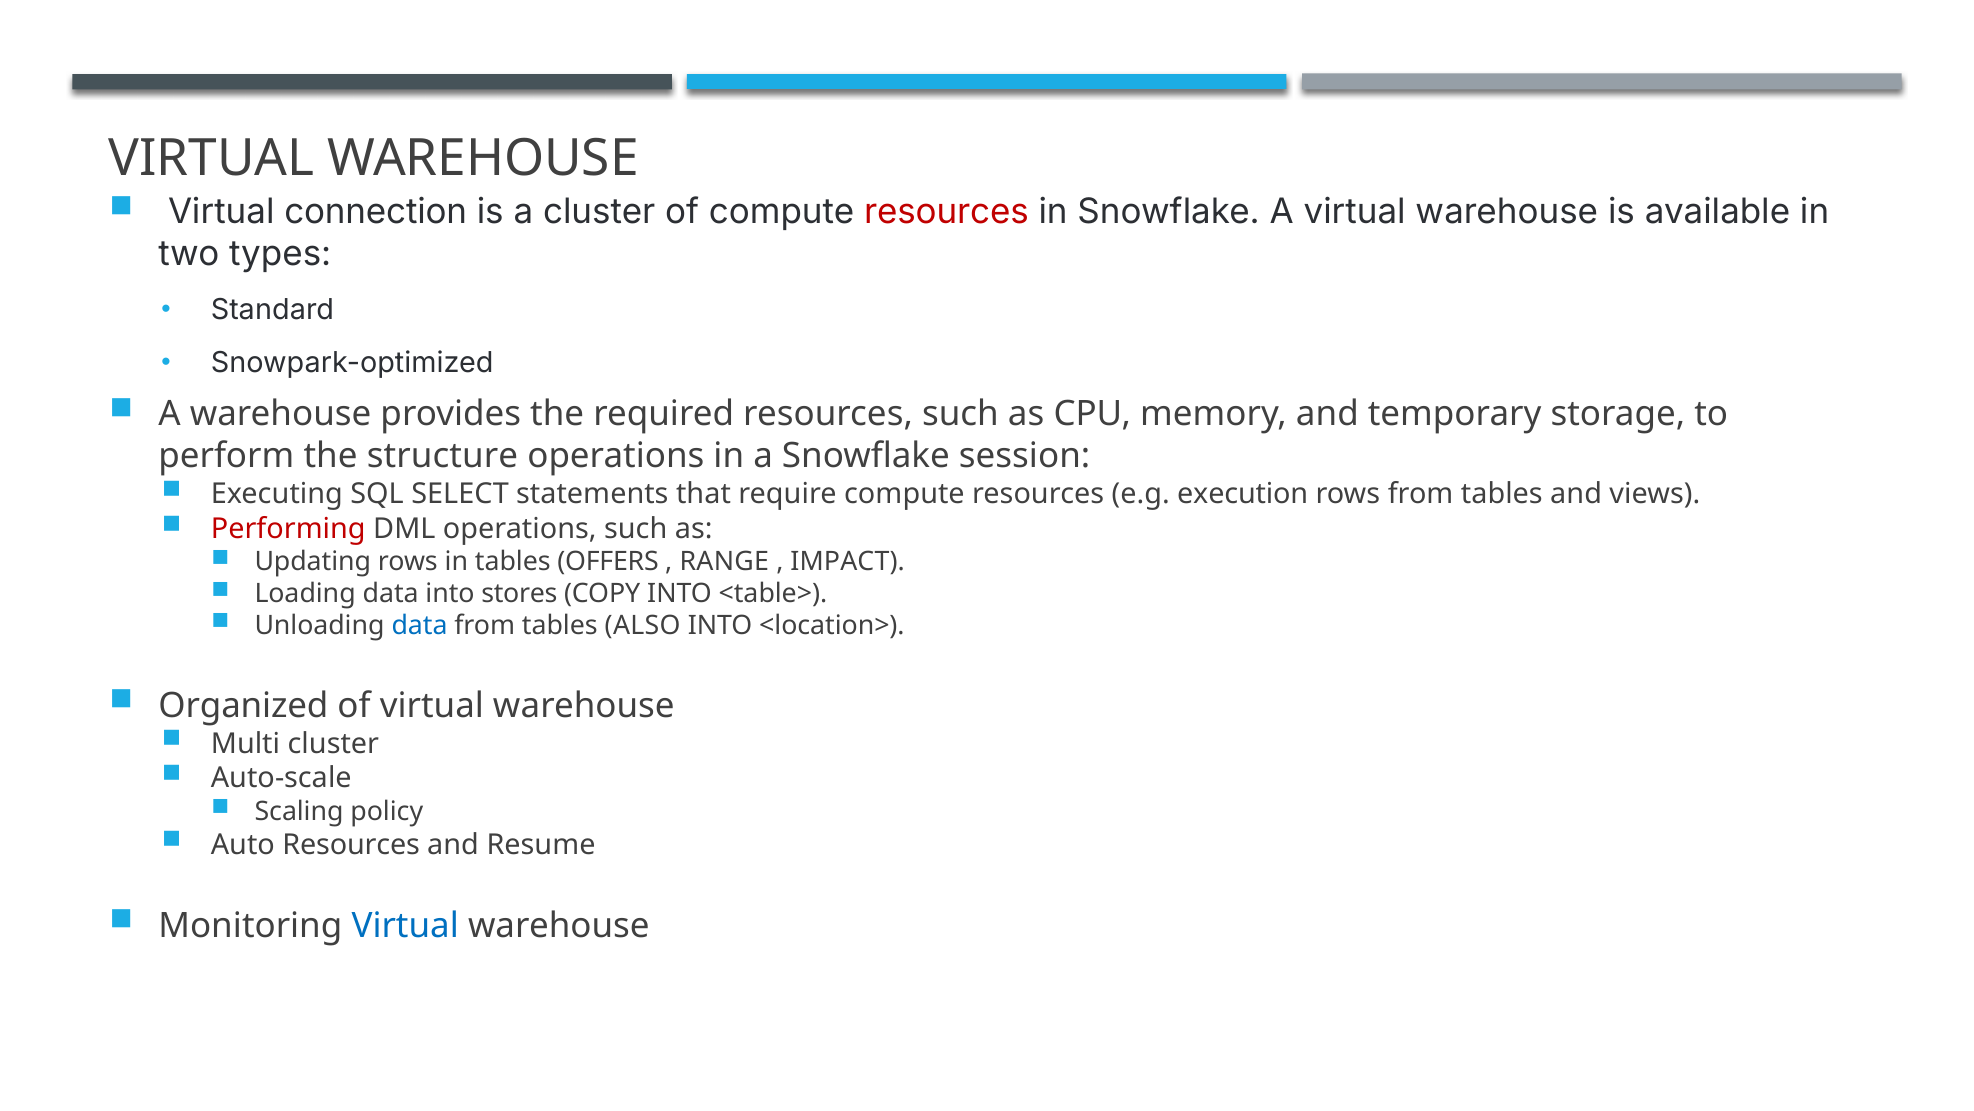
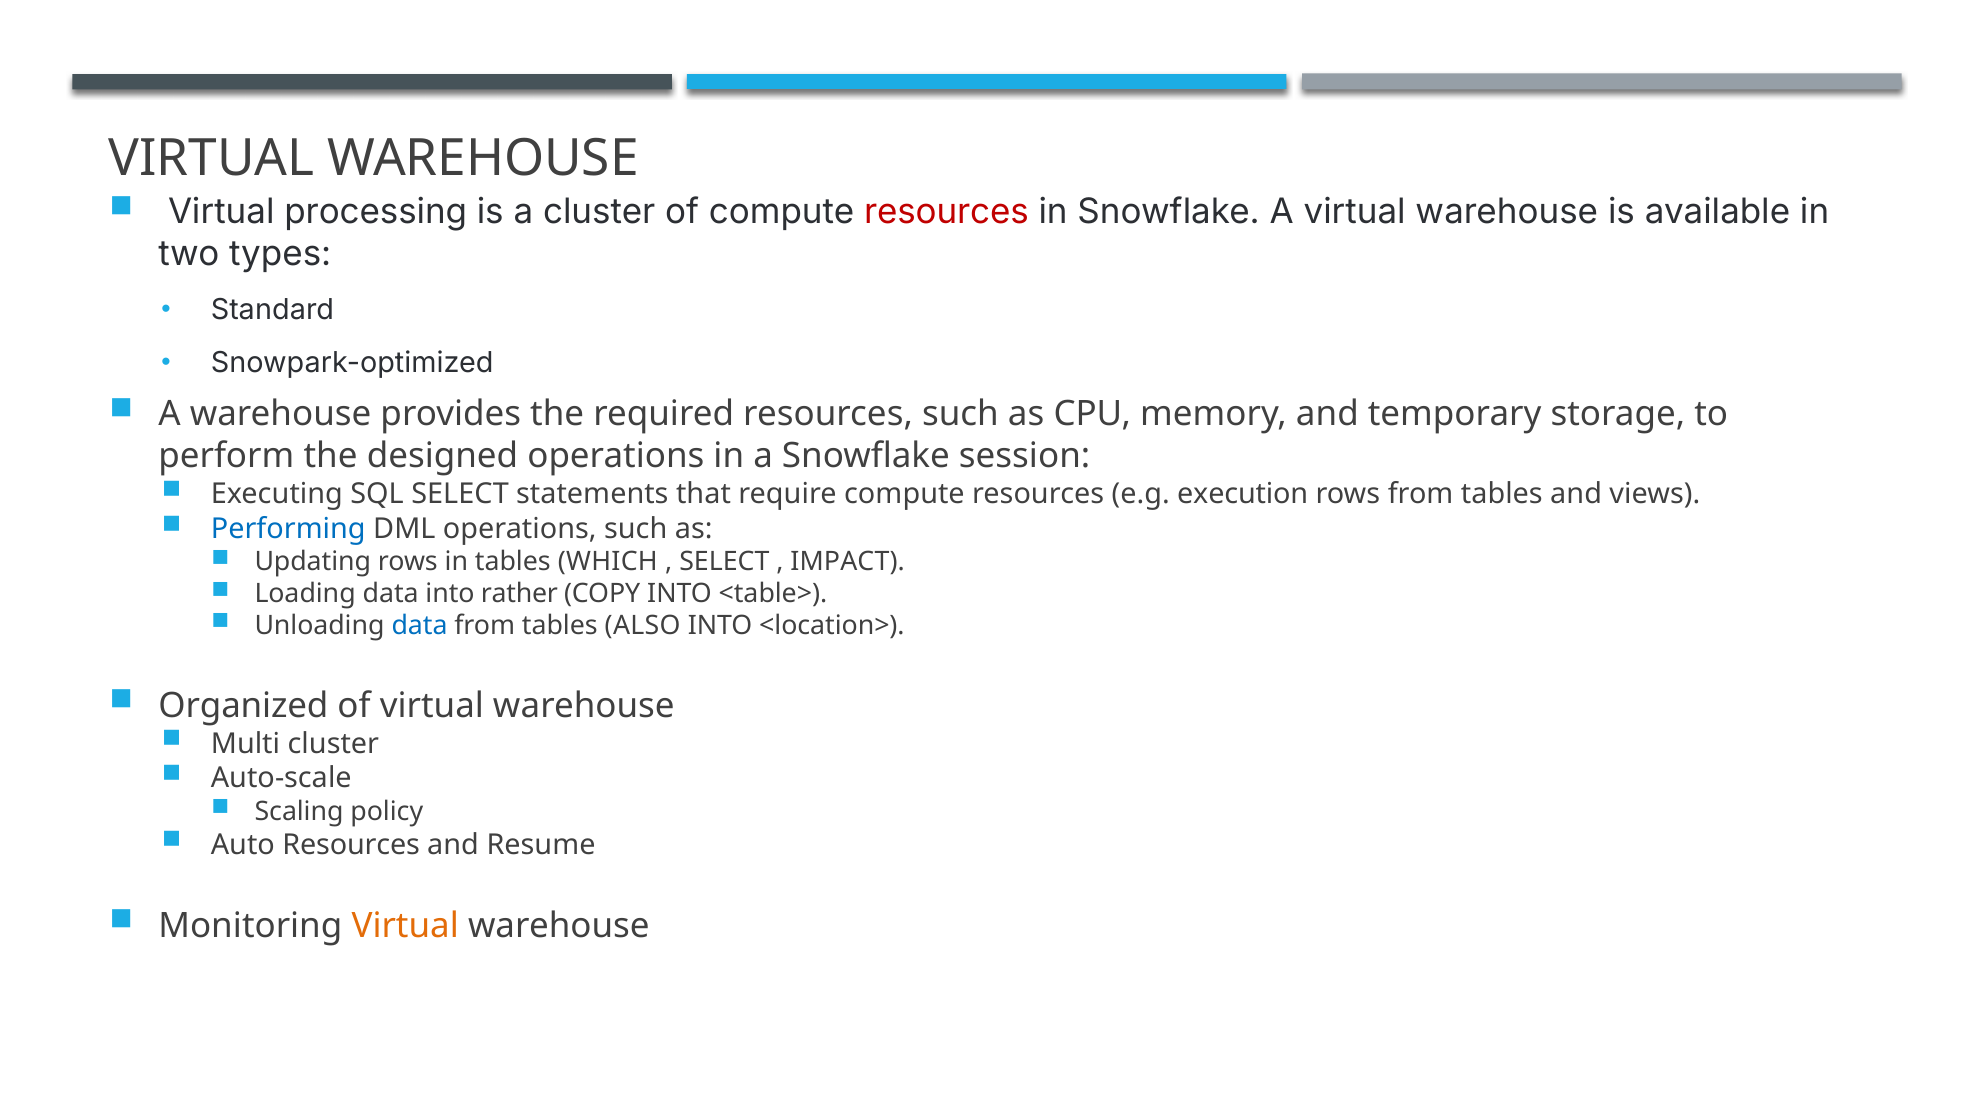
connection: connection -> processing (376, 212)
structure: structure -> designed (442, 456)
Performing colour: red -> blue (288, 529)
OFFERS: OFFERS -> WHICH (608, 562)
RANGE: RANGE -> SELECT (724, 562)
stores: stores -> rather (519, 594)
Virtual colour: blue -> orange (405, 925)
